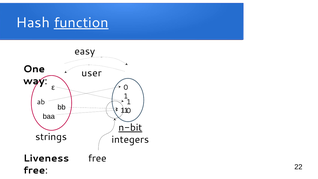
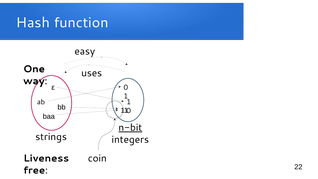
function underline: present -> none (81, 23)
user: user -> uses (92, 73)
free: free -> coin (97, 158)
